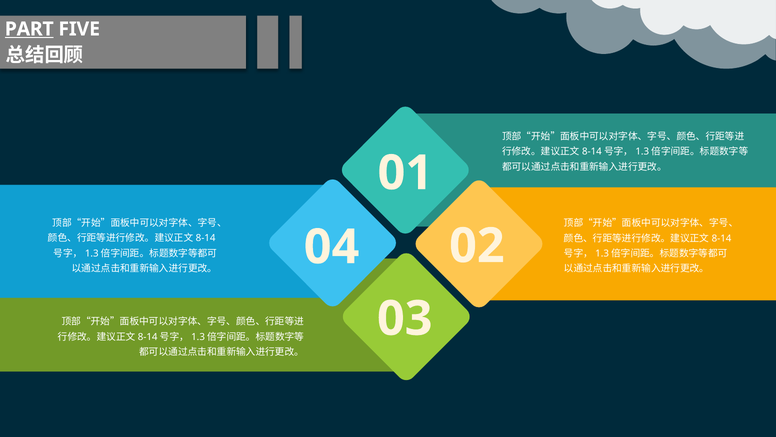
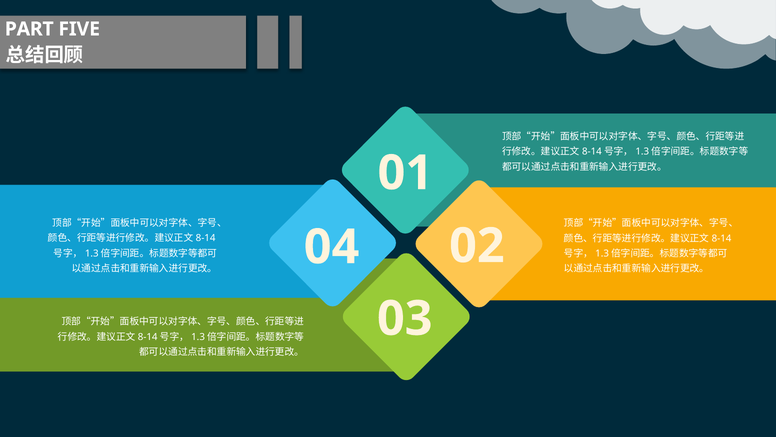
PART underline: present -> none (29, 29)
